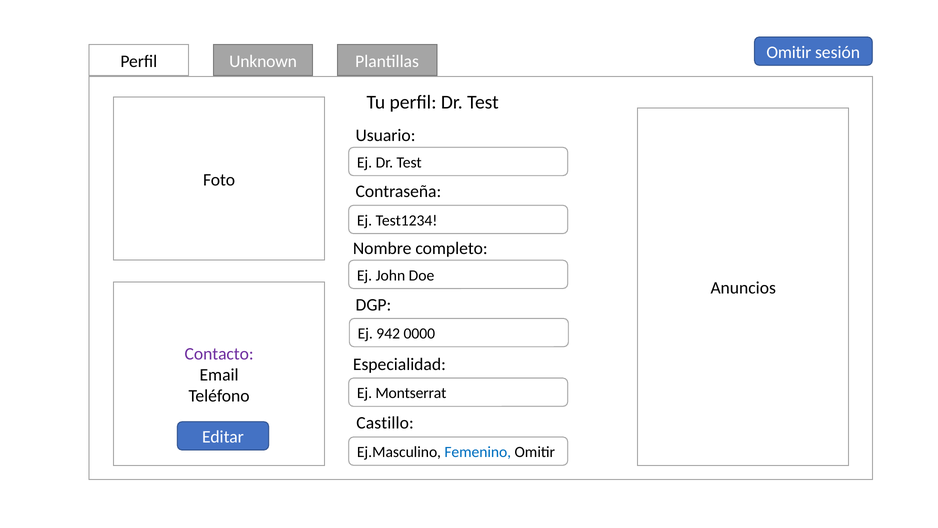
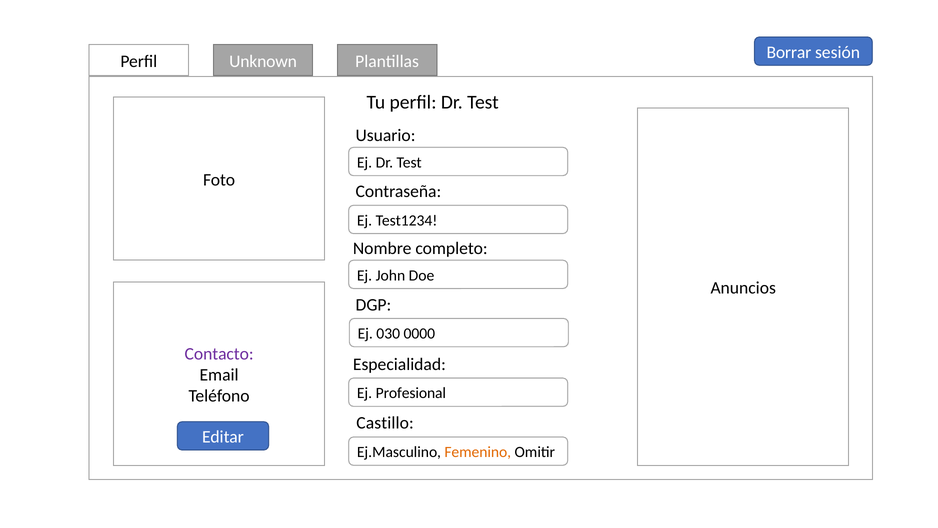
Omitir: Omitir -> Borrar (789, 52)
942: 942 -> 030 (388, 333)
Montserrat: Montserrat -> Profesional (411, 393)
Femenino colour: blue -> orange (478, 452)
